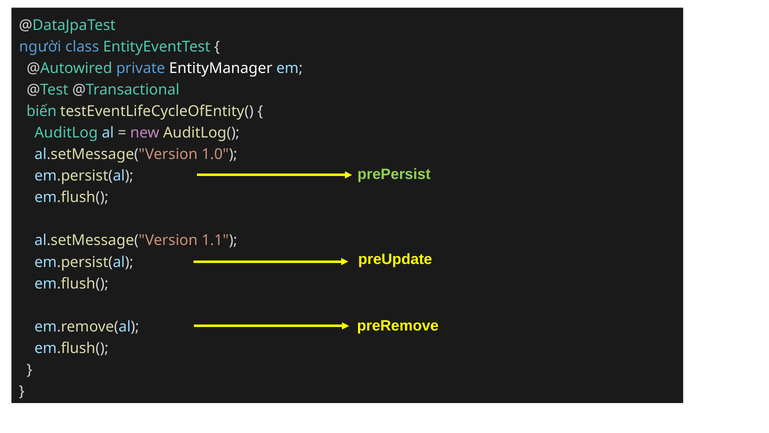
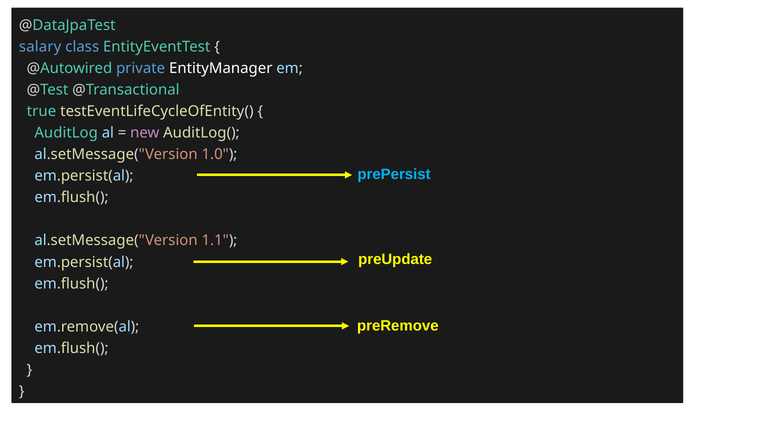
người: người -> salary (40, 47)
biến: biến -> true (41, 111)
prePersist colour: light green -> light blue (394, 174)
